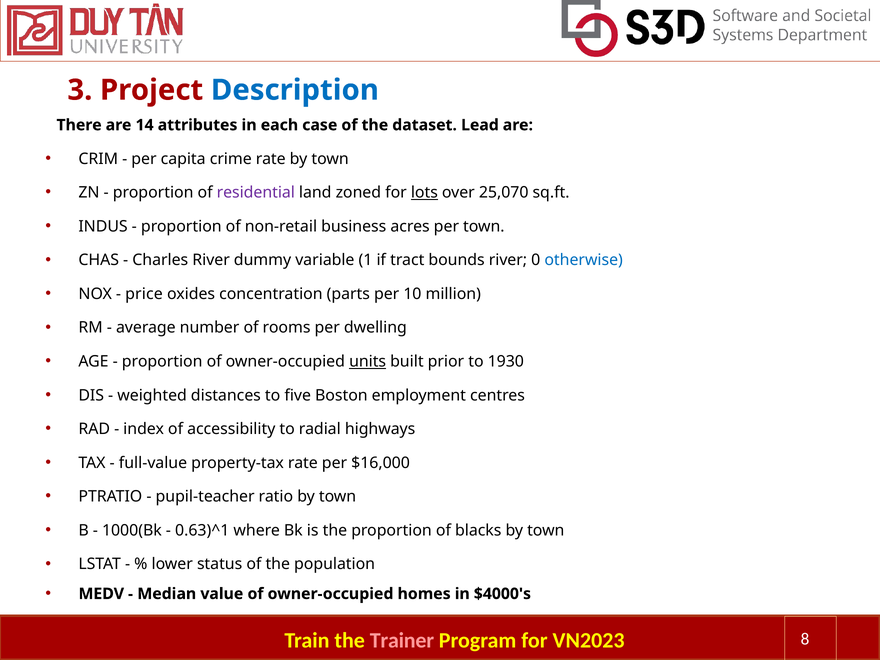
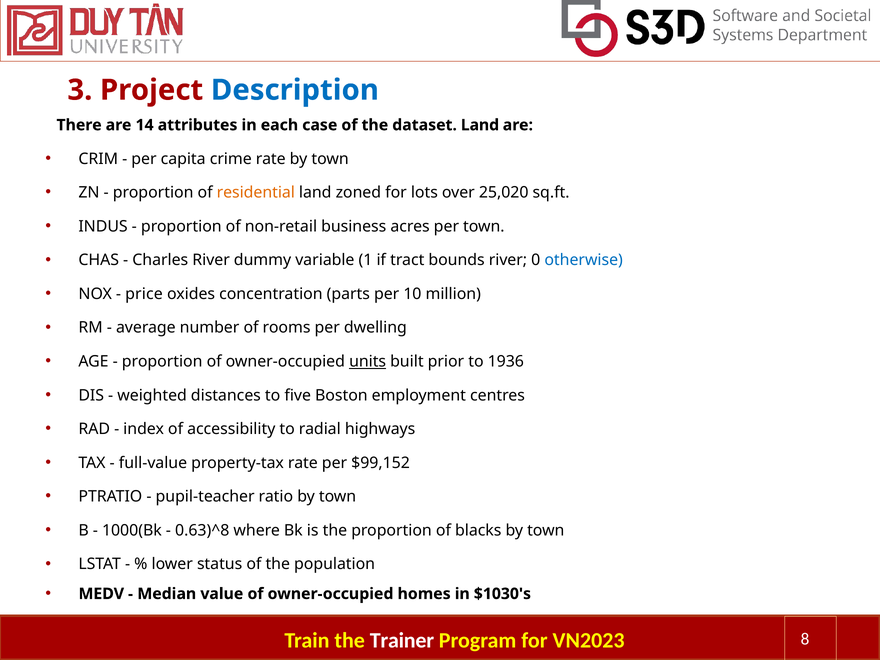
dataset Lead: Lead -> Land (480, 125)
residential colour: purple -> orange (256, 193)
lots underline: present -> none (424, 193)
25,070: 25,070 -> 25,020 (504, 193)
1930: 1930 -> 1936 (506, 362)
$16,000: $16,000 -> $99,152 (381, 463)
0.63)^1: 0.63)^1 -> 0.63)^8 (202, 530)
$4000's: $4000's -> $1030's (502, 594)
Trainer colour: pink -> white (402, 641)
